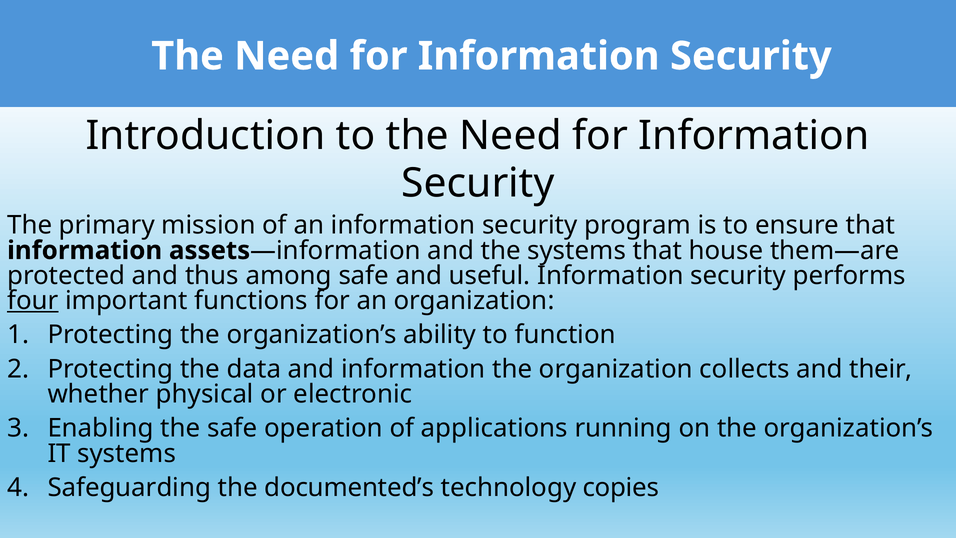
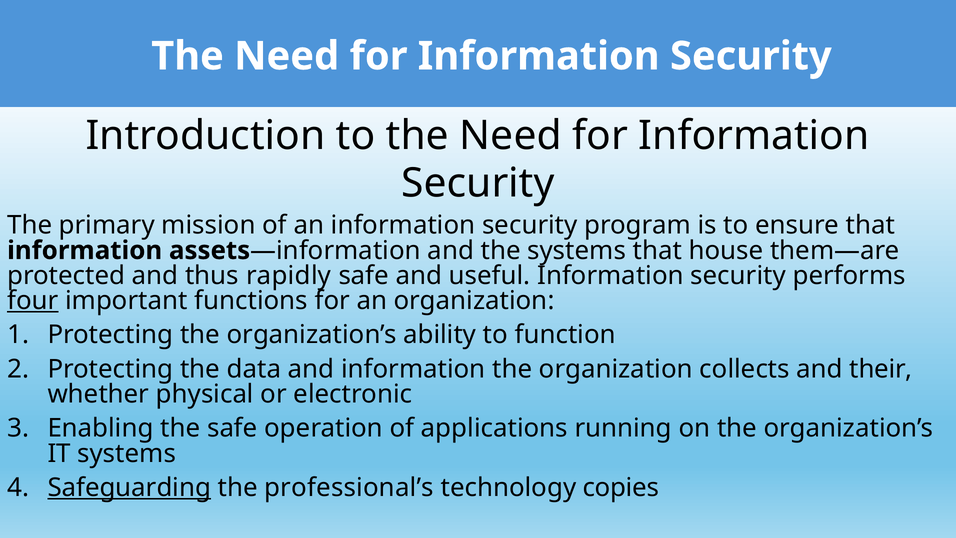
among: among -> rapidly (289, 276)
Safeguarding underline: none -> present (129, 487)
documented’s: documented’s -> professional’s (349, 487)
